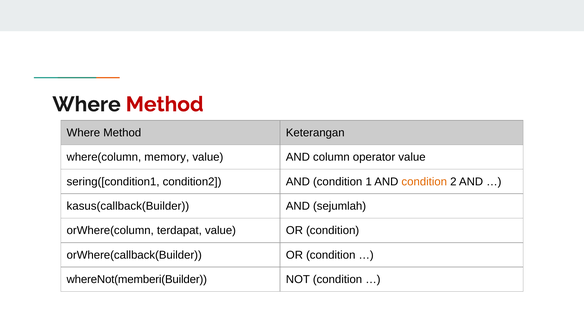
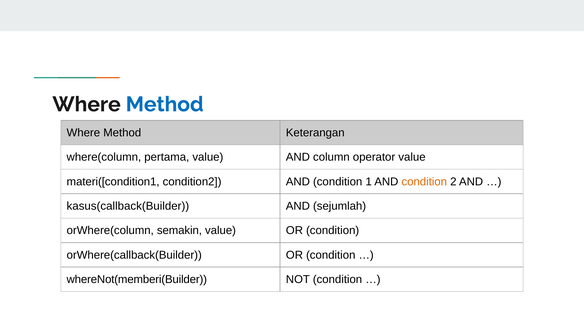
Method colour: red -> blue (165, 104)
memory: memory -> pertama (167, 157)
sering([condition1: sering([condition1 -> materi([condition1 (113, 181)
terdapat: terdapat -> semakin (179, 230)
